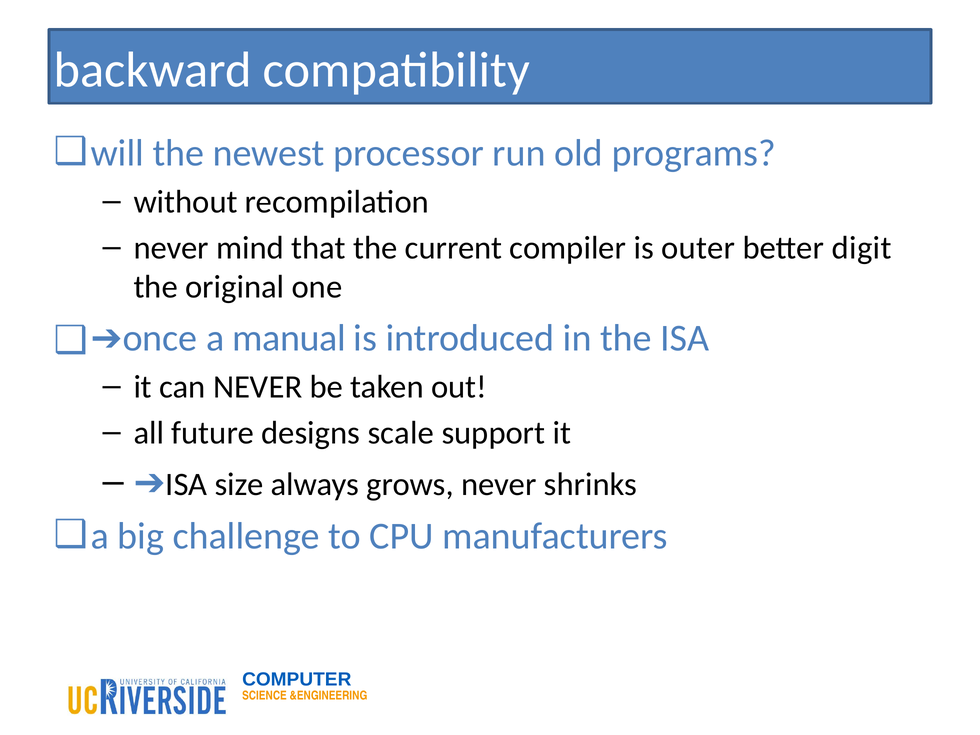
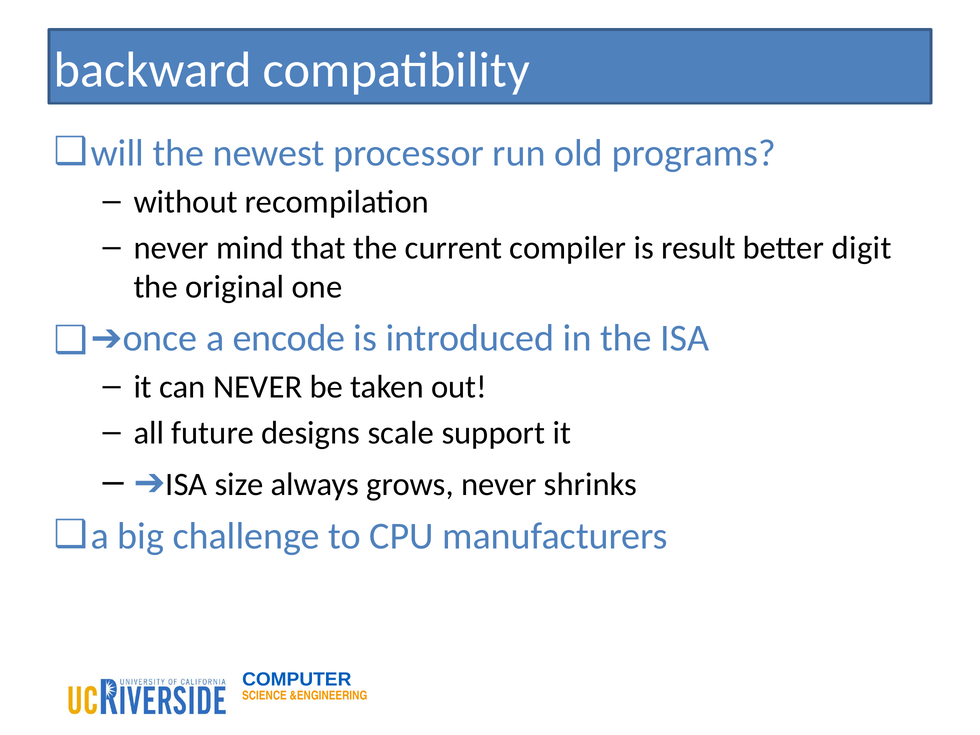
outer: outer -> result (698, 248)
manual: manual -> encode (289, 338)
